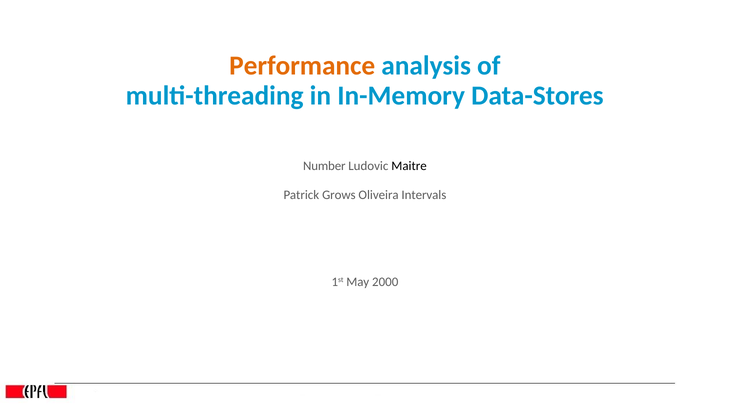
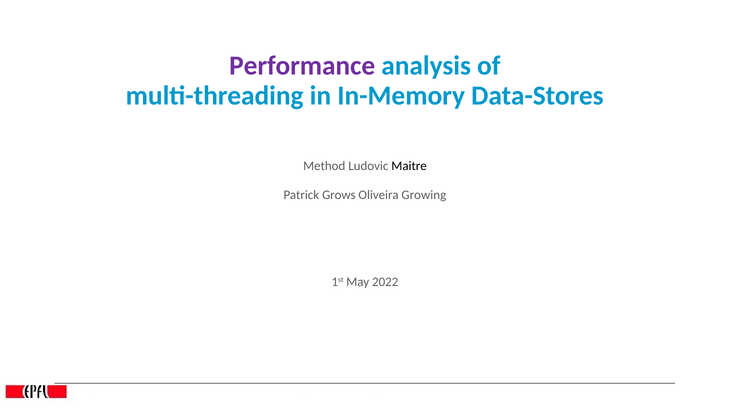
Performance colour: orange -> purple (302, 66)
Number: Number -> Method (324, 166)
Intervals: Intervals -> Growing (424, 195)
2000: 2000 -> 2022 (385, 282)
